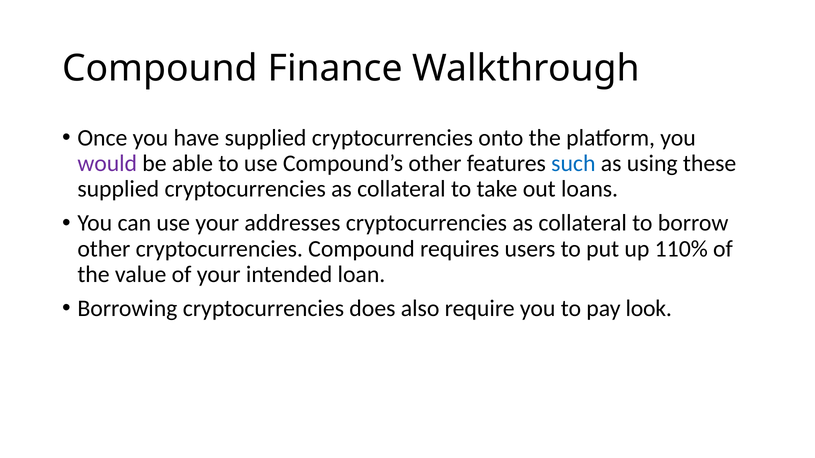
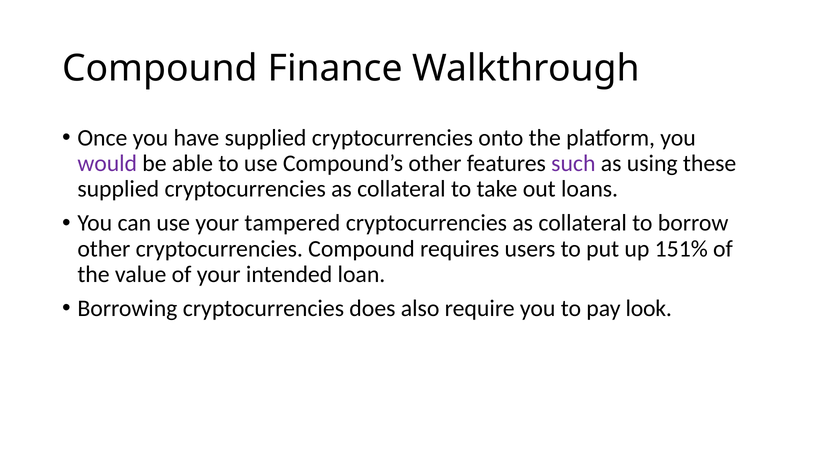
such colour: blue -> purple (573, 163)
addresses: addresses -> tampered (292, 223)
110%: 110% -> 151% (681, 249)
